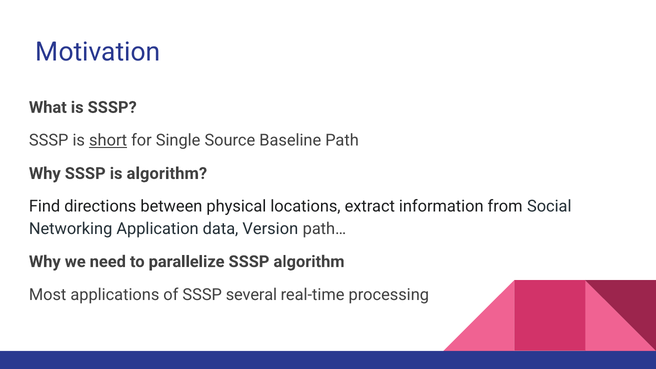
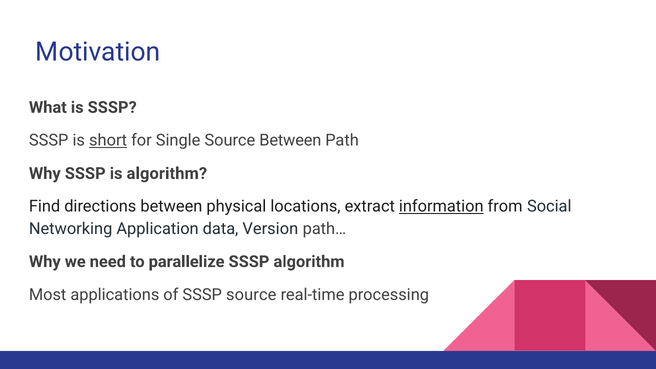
Source Baseline: Baseline -> Between (290, 140)
information underline: none -> present (441, 207)
SSSP several: several -> source (251, 295)
